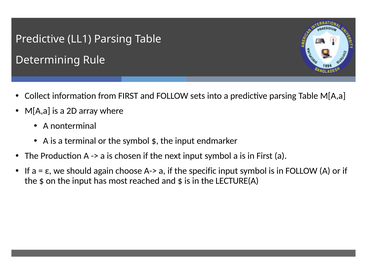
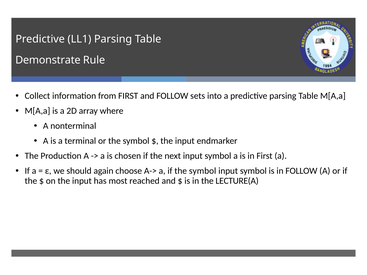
Determining: Determining -> Demonstrate (48, 60)
if the specific: specific -> symbol (203, 171)
